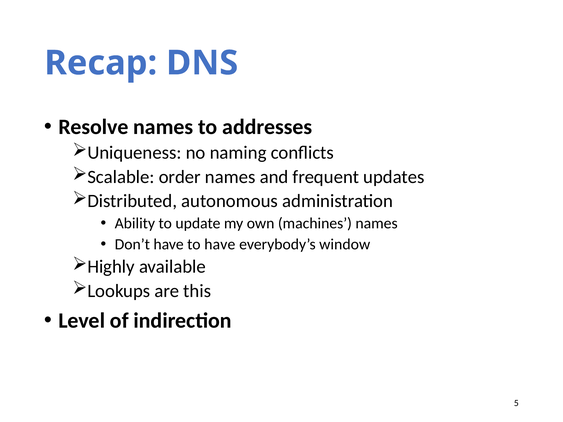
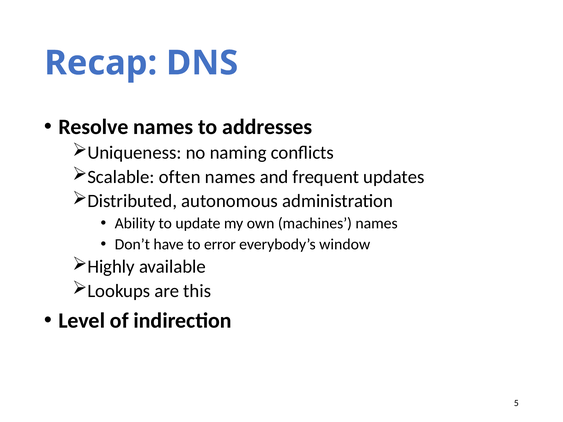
order: order -> often (180, 177)
to have: have -> error (220, 244)
